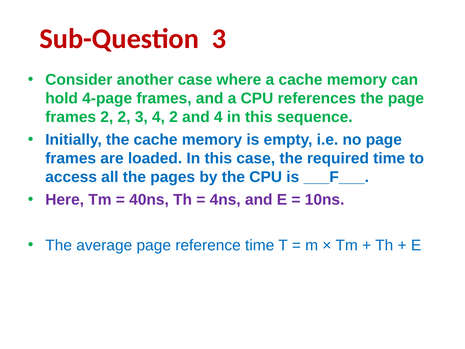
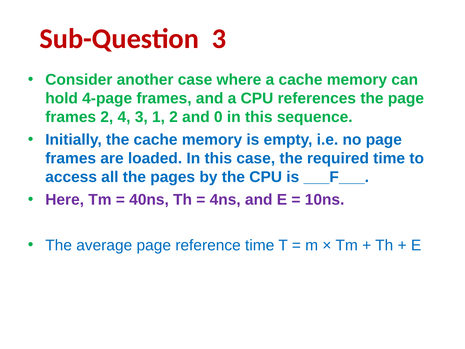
2 2: 2 -> 4 (124, 117)
3 4: 4 -> 1 (158, 117)
and 4: 4 -> 0 (218, 117)
